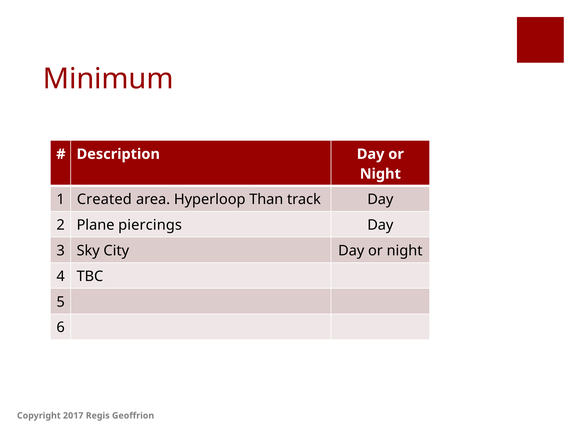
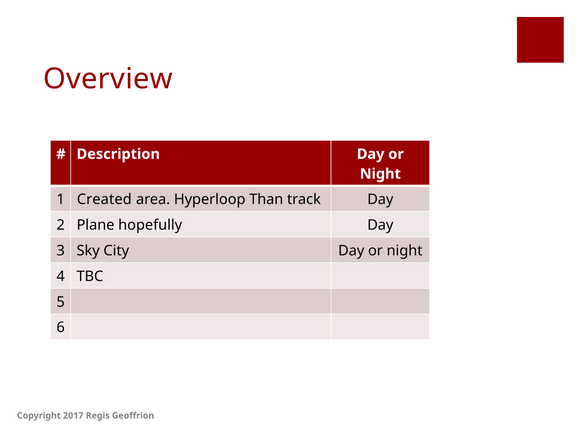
Minimum: Minimum -> Overview (108, 79)
piercings: piercings -> hopefully (150, 225)
